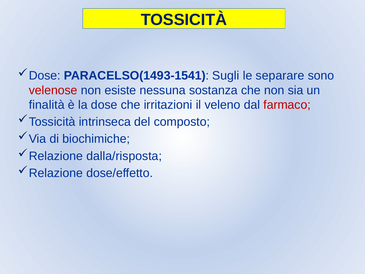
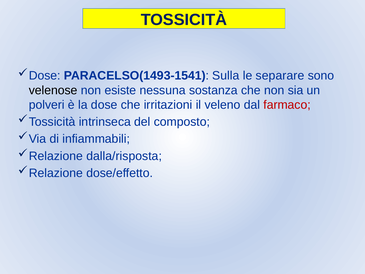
Sugli: Sugli -> Sulla (226, 76)
velenose colour: red -> black (53, 90)
finalità: finalità -> polveri (47, 105)
biochimiche: biochimiche -> infiammabili (96, 139)
